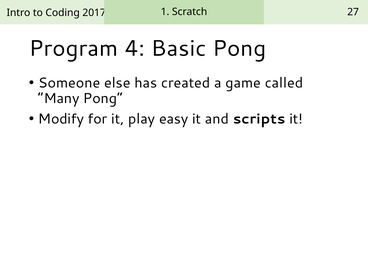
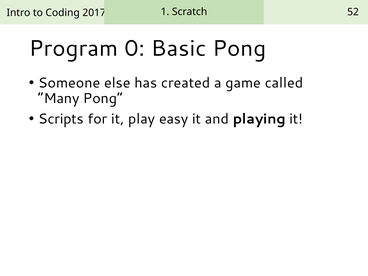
27: 27 -> 52 (353, 12)
4: 4 -> 0 (135, 48)
Modify: Modify -> Scripts (61, 119)
scripts: scripts -> playing (259, 119)
